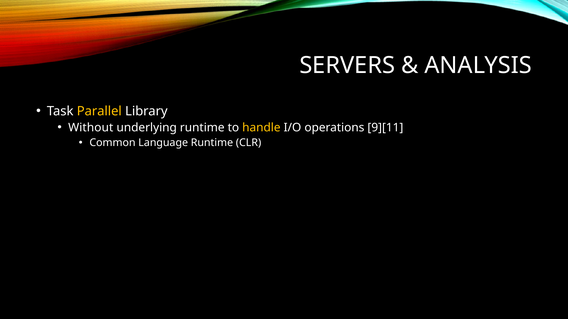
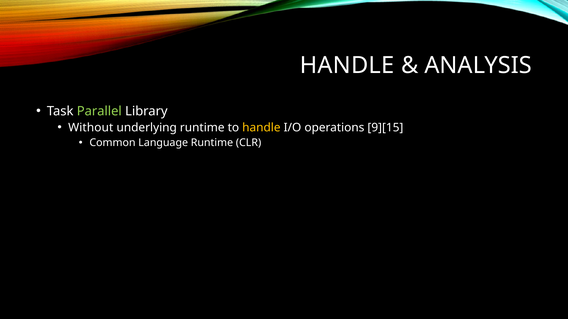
SERVERS: SERVERS -> HANDLE (347, 66)
Parallel colour: yellow -> light green (99, 111)
9][11: 9][11 -> 9][15 (385, 128)
